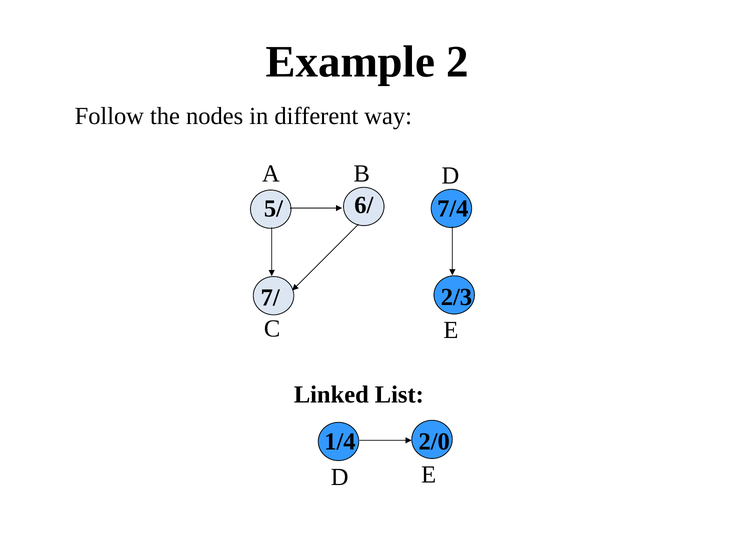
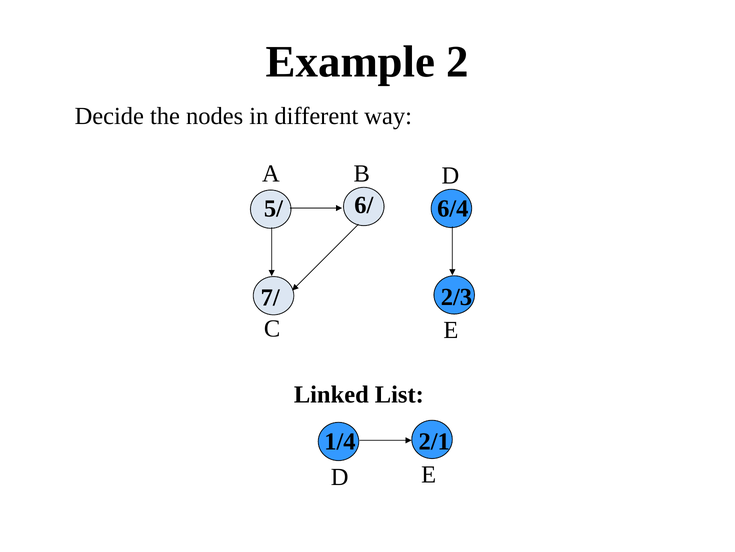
Follow: Follow -> Decide (109, 116)
7/4: 7/4 -> 6/4 (453, 208)
2/0: 2/0 -> 2/1 (434, 441)
